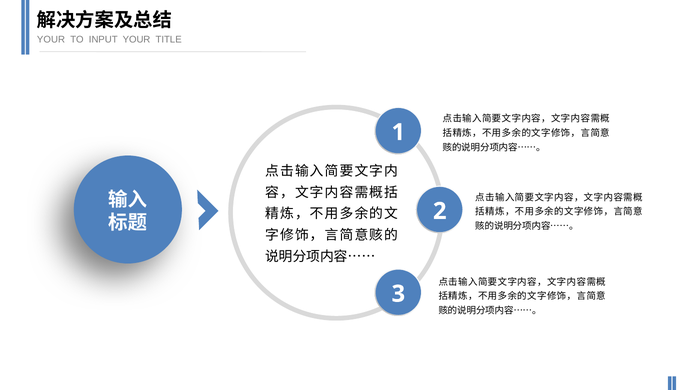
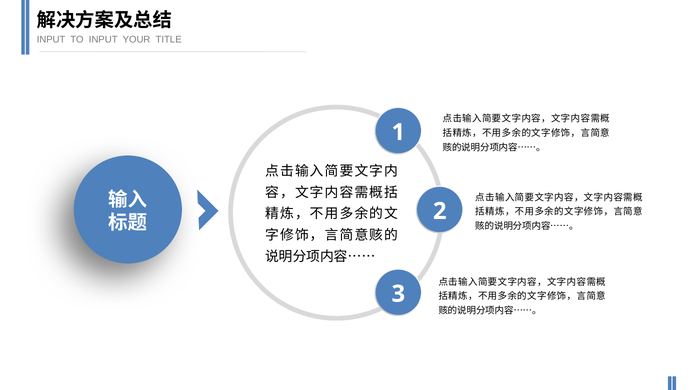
YOUR: YOUR -> INPUT (51, 40)
